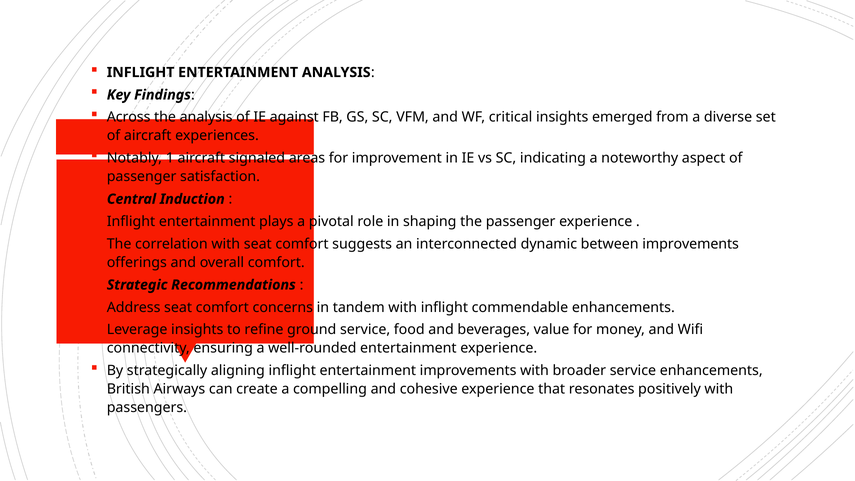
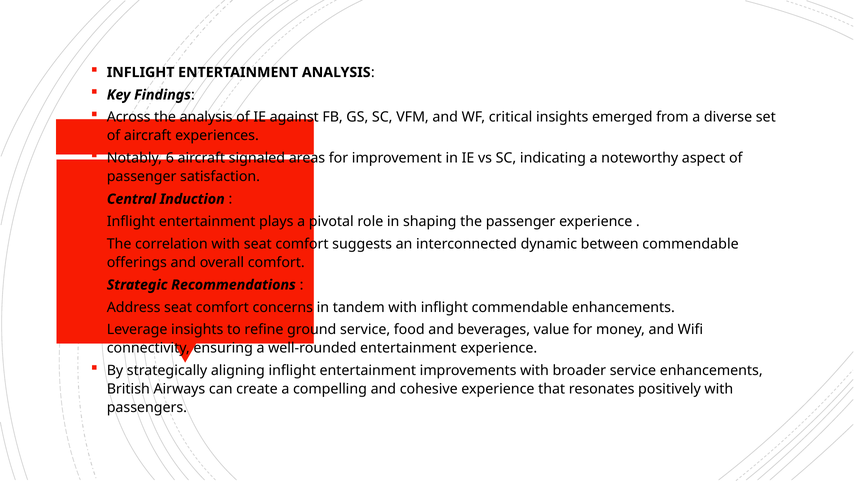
1: 1 -> 6 (170, 158)
between improvements: improvements -> commendable (691, 244)
